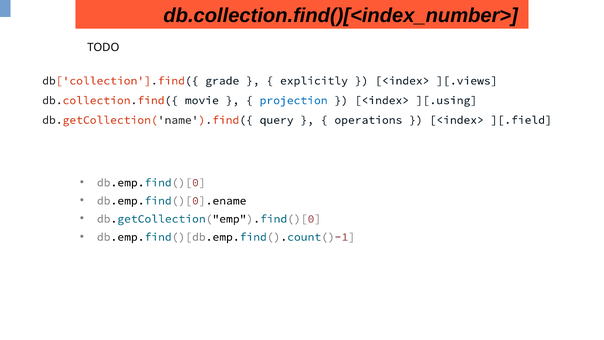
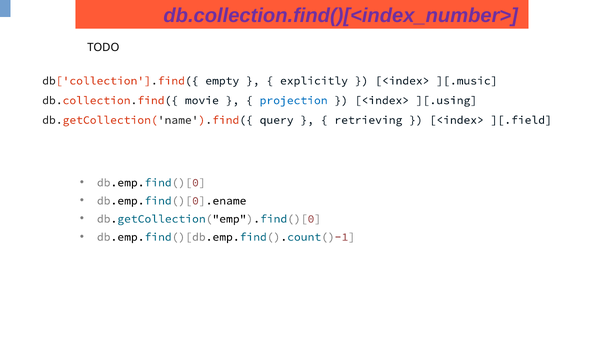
db.collection.find()[<index_number> colour: black -> purple (341, 16)
grade: grade -> empty (222, 81)
][.views: ][.views -> ][.music (467, 81)
operations: operations -> retrieving (368, 120)
